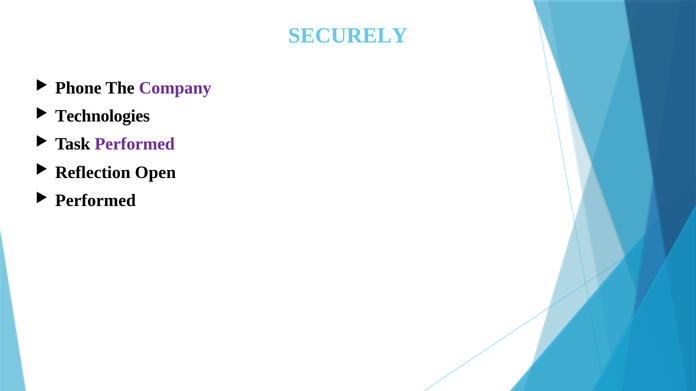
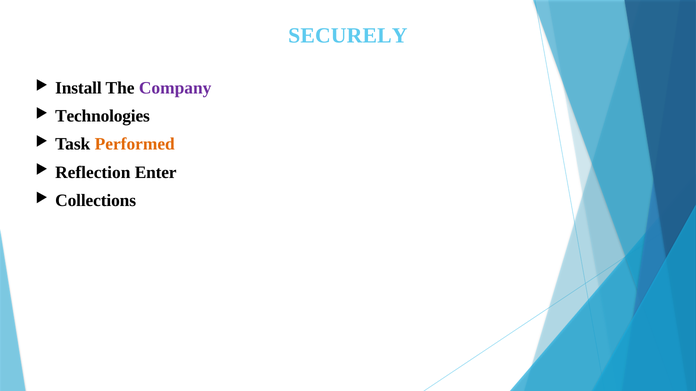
Phone: Phone -> Install (78, 88)
Performed colour: purple -> orange (135, 144)
Open: Open -> Enter (156, 173)
Performed: Performed -> Collections (96, 201)
